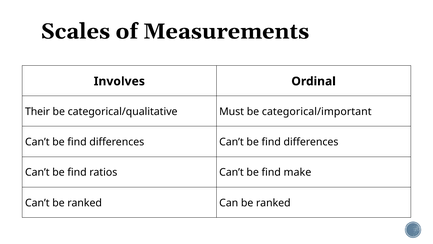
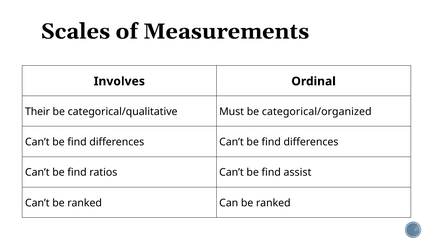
categorical/important: categorical/important -> categorical/organized (317, 111)
make: make -> assist (297, 172)
